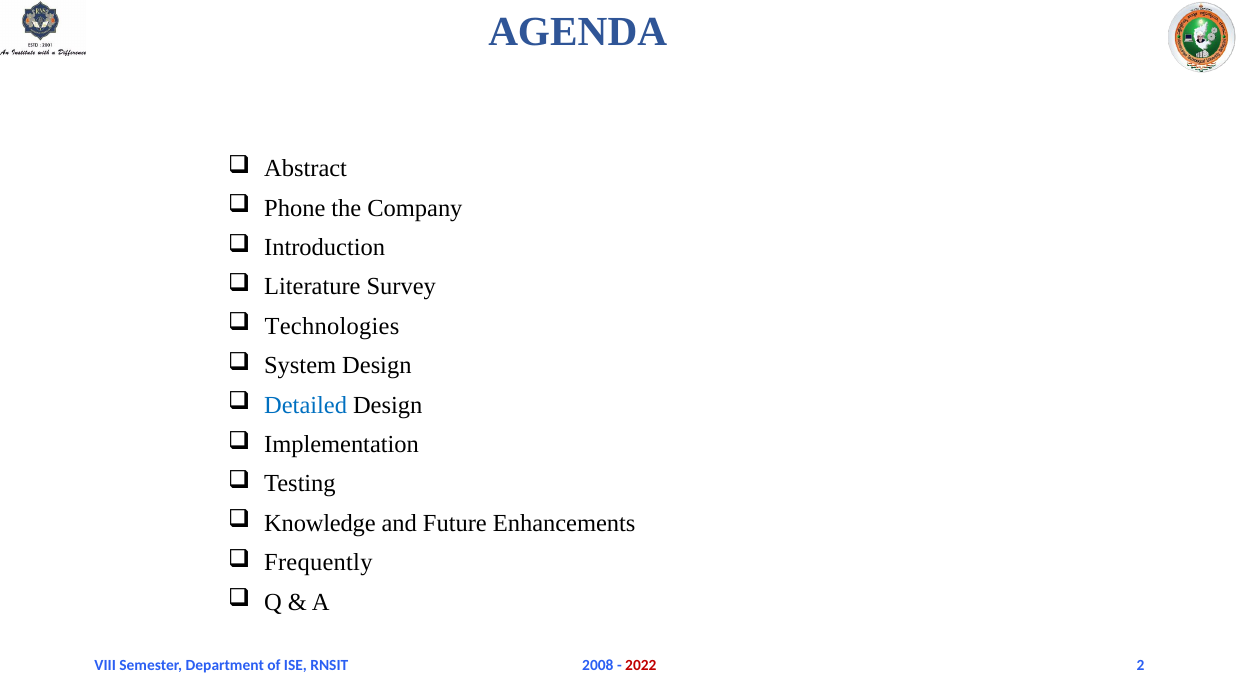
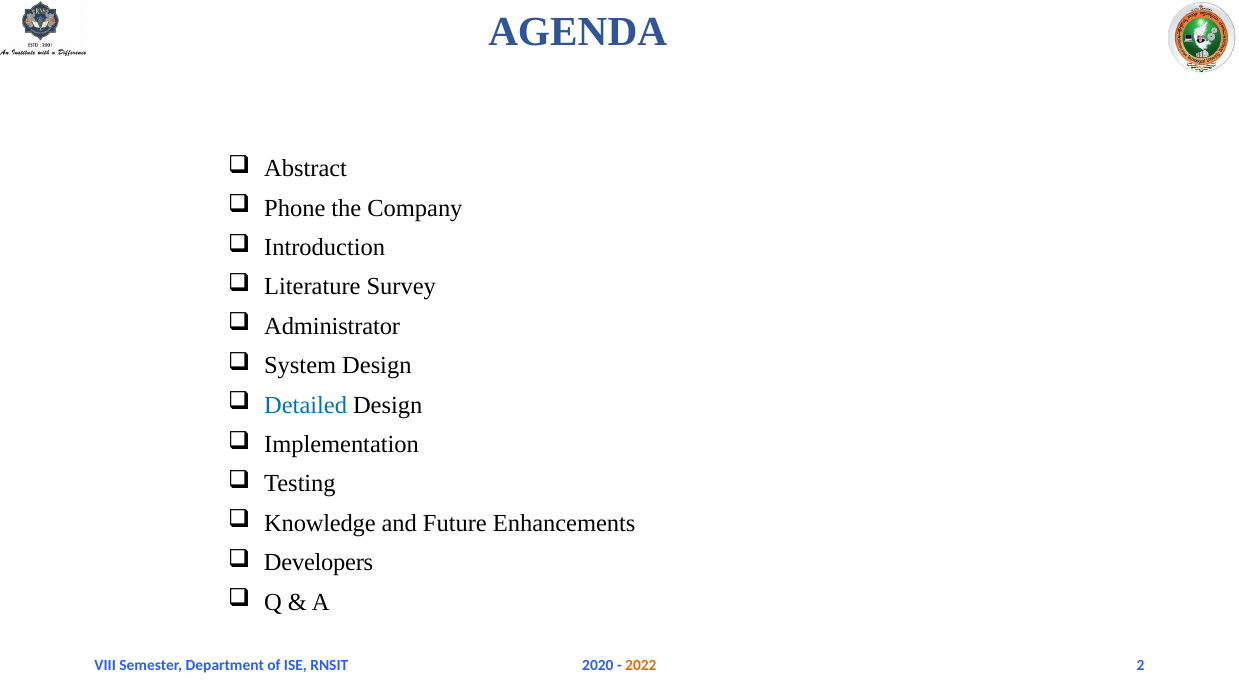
Technologies: Technologies -> Administrator (332, 326)
Frequently: Frequently -> Developers (319, 563)
2008: 2008 -> 2020 (598, 665)
2022 colour: red -> orange (641, 665)
